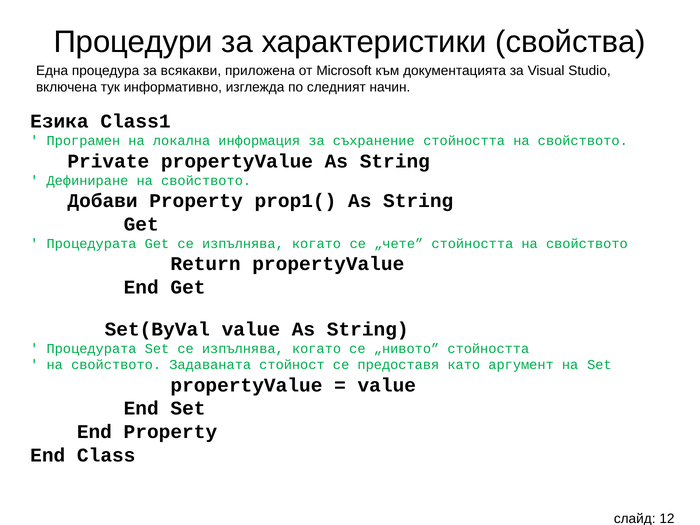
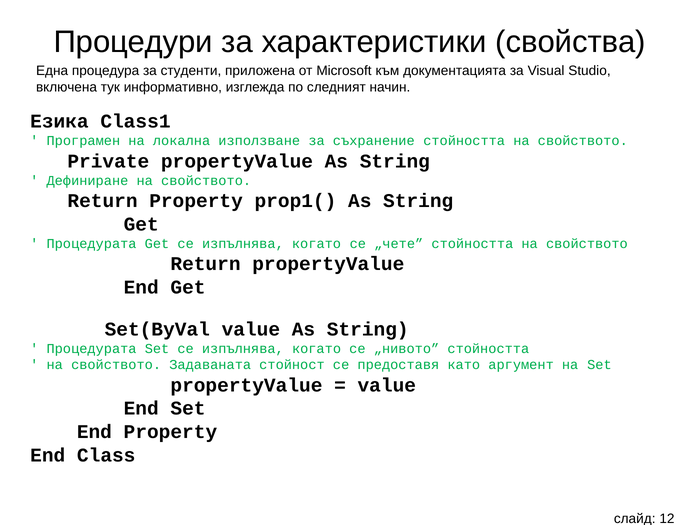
всякакви: всякакви -> студенти (191, 71)
информация: информация -> използване (259, 141)
Добави: Добави -> Return (103, 201)
